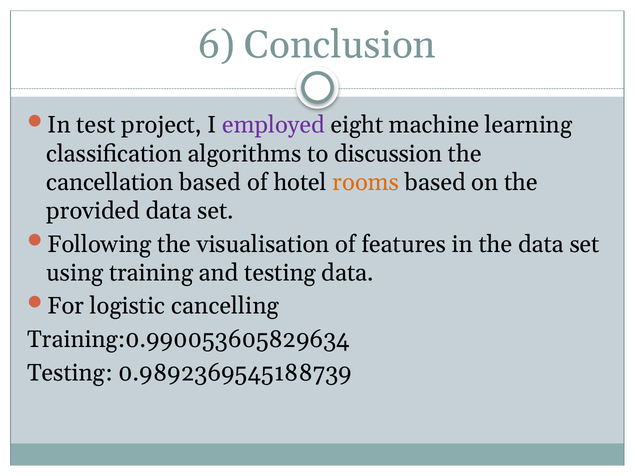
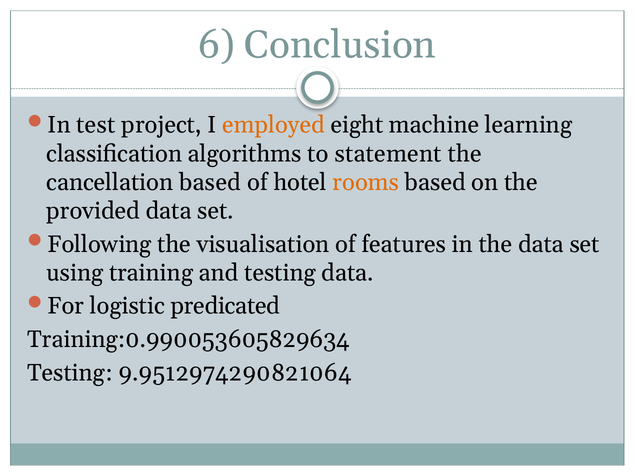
employed colour: purple -> orange (274, 125)
discussion: discussion -> statement (388, 154)
cancelling: cancelling -> predicated (225, 306)
0.9892369545188739: 0.9892369545188739 -> 9.9512974290821064 (235, 373)
